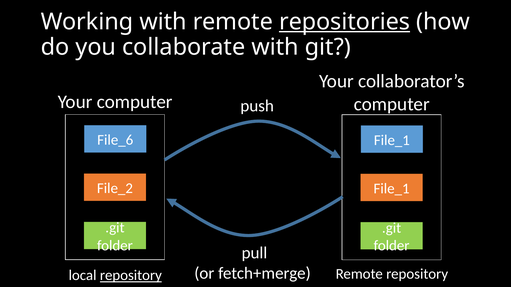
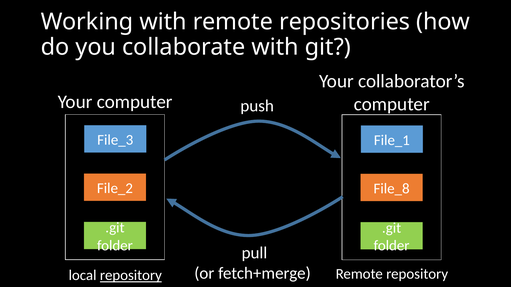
repositories underline: present -> none (345, 22)
File_6: File_6 -> File_3 (115, 140)
File_1: File_1 -> File_8 (392, 189)
